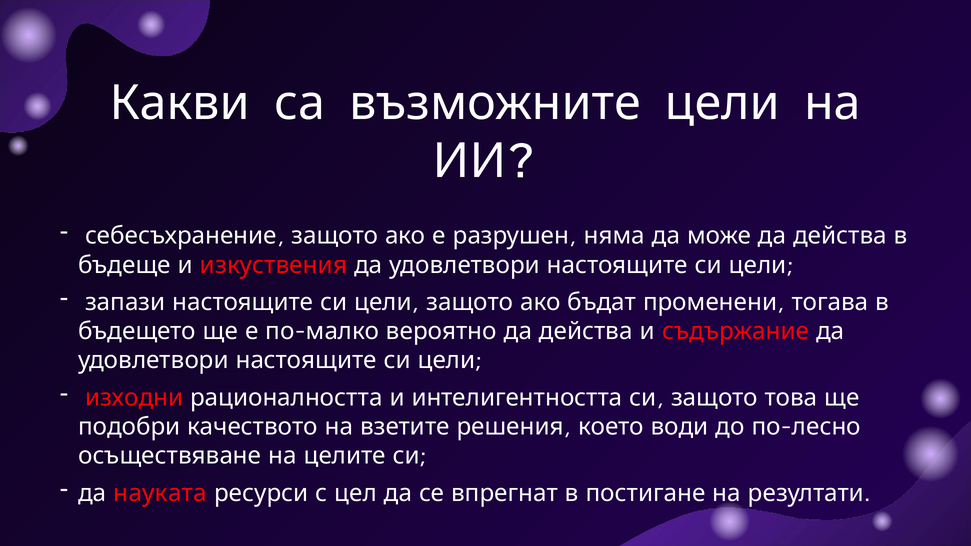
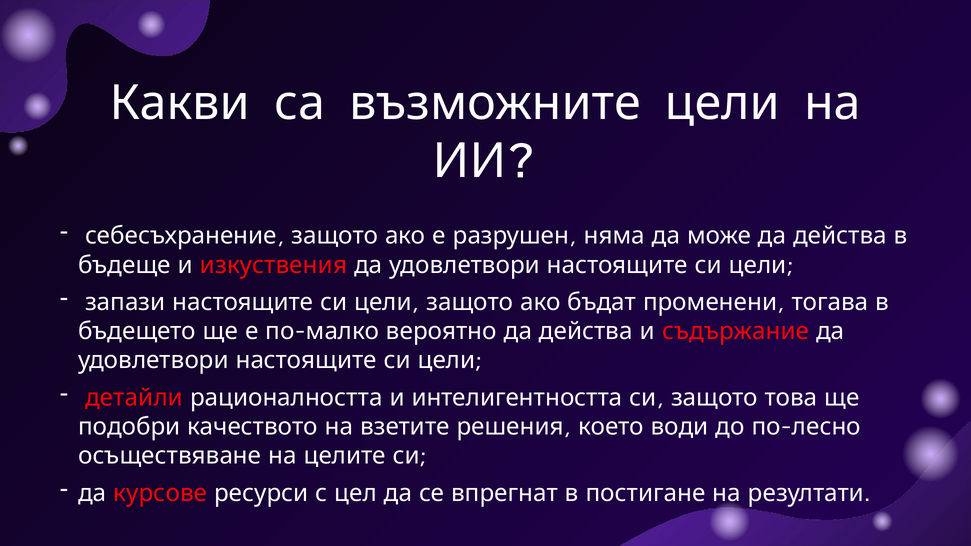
изходни: изходни -> детайли (134, 398)
науката: науката -> курсове (160, 493)
